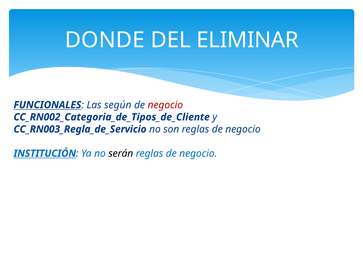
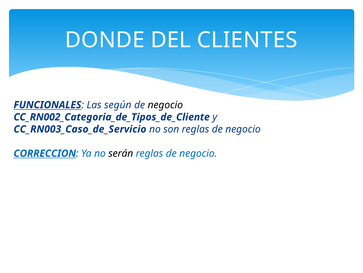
ELIMINAR: ELIMINAR -> CLIENTES (247, 40)
negocio colour: red -> black (165, 105)
CC_RN003_Regla_de_Servicio: CC_RN003_Regla_de_Servicio -> CC_RN003_Caso_de_Servicio (80, 129)
INSTITUCIÓN: INSTITUCIÓN -> CORRECCION (45, 153)
